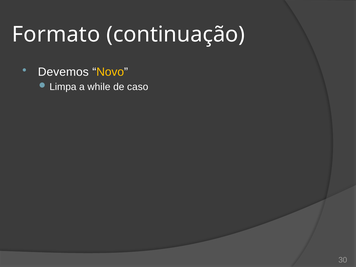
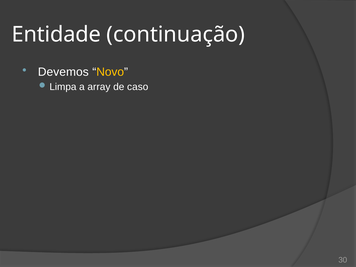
Formato: Formato -> Entidade (56, 34)
while: while -> array (99, 87)
